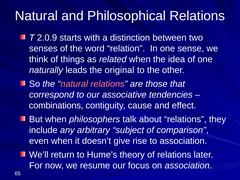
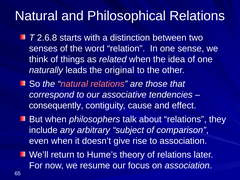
2.0.9: 2.0.9 -> 2.6.8 (47, 38)
combinations: combinations -> consequently (56, 106)
